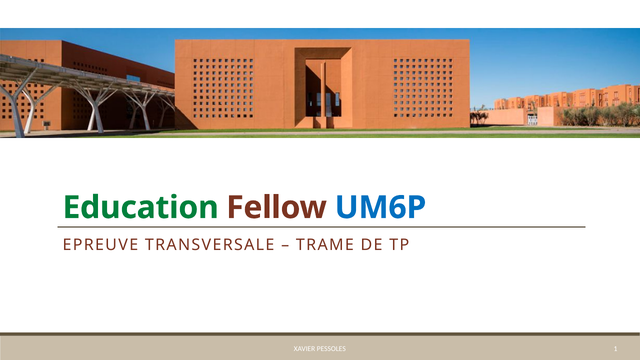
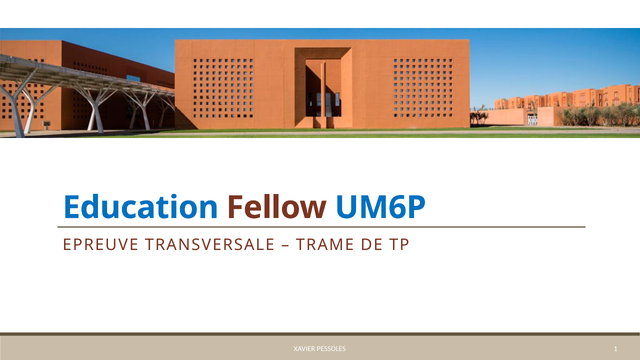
Education colour: green -> blue (141, 208)
